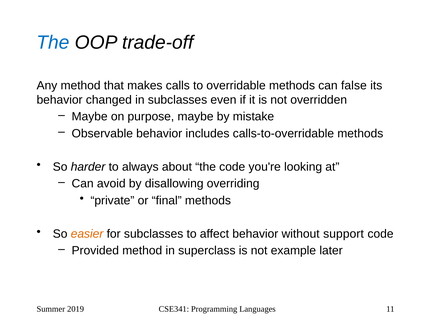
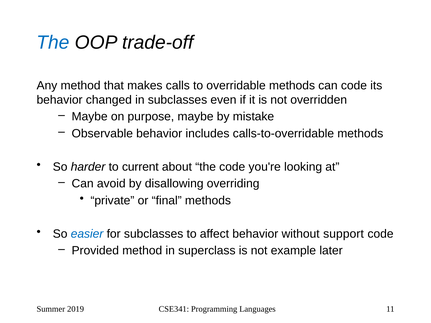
can false: false -> code (354, 86)
always: always -> current (140, 167)
easier colour: orange -> blue (87, 234)
